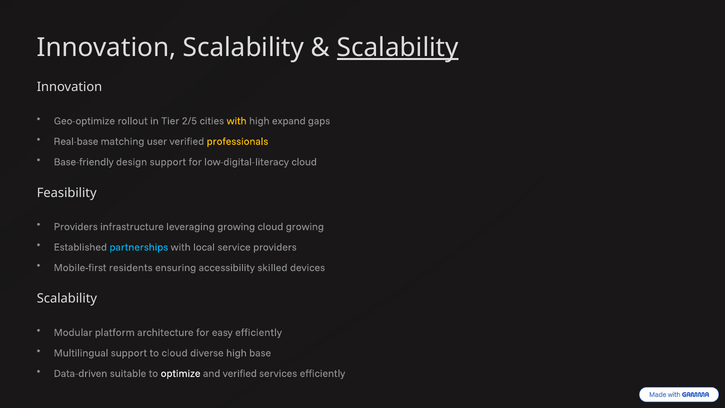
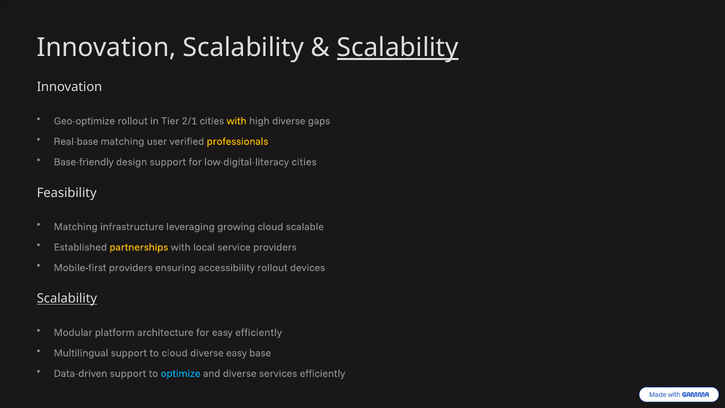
2/5: 2/5 -> 2/1 (189, 121)
high expand: expand -> diverse (289, 121)
low-digital-literacy cloud: cloud -> cities (304, 162)
Providers: Providers -> Matching (76, 227)
cloud growing: growing -> scalable (305, 227)
partnerships colour: light blue -> yellow (139, 247)
Mobile-first residents: residents -> providers (131, 268)
accessibility skilled: skilled -> rollout (272, 268)
Scalability underline: none -> present (67, 298)
diverse high: high -> easy (236, 353)
Data-driven suitable: suitable -> support (128, 373)
optimize colour: white -> light blue (181, 373)
and verified: verified -> diverse (240, 373)
